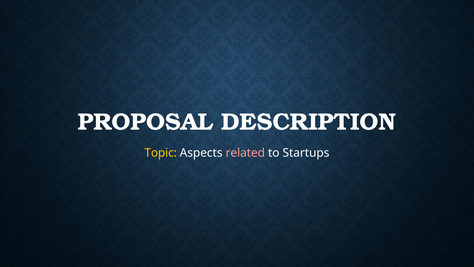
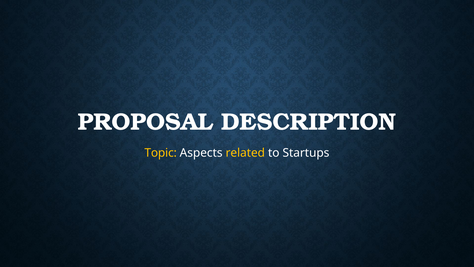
related colour: pink -> yellow (245, 153)
